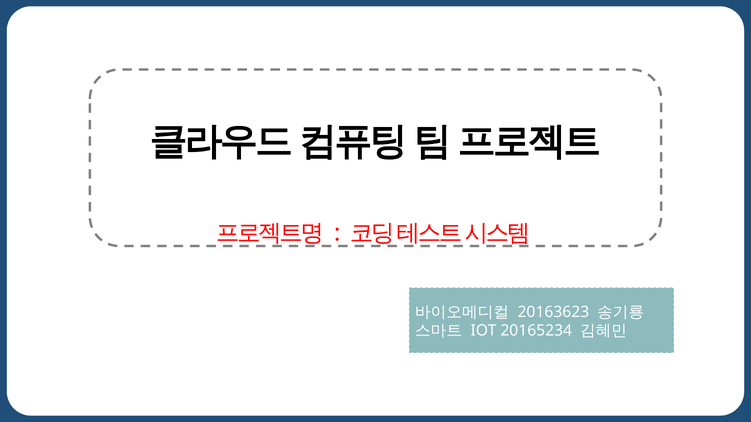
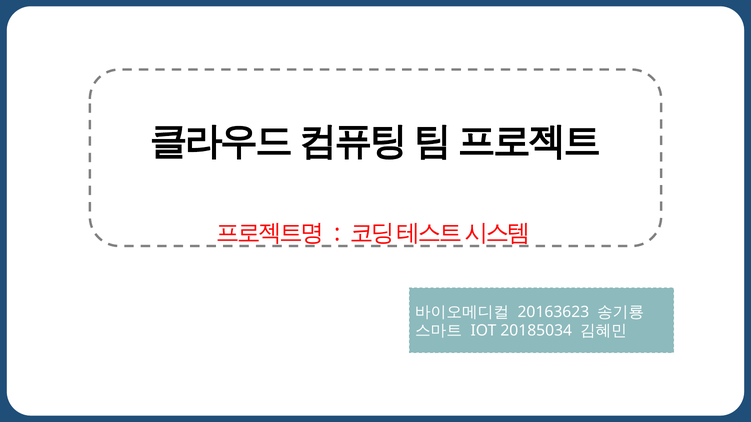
20165234: 20165234 -> 20185034 (536, 331)
